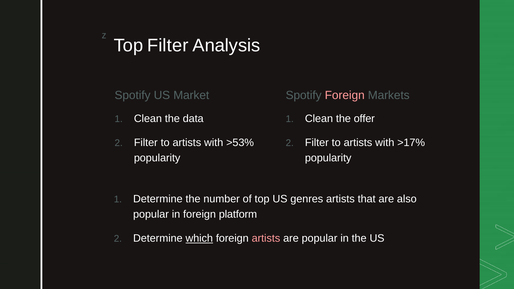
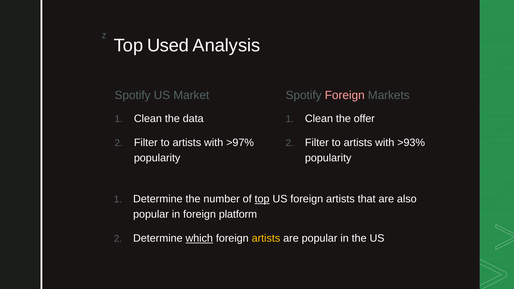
Top Filter: Filter -> Used (168, 46)
>53%: >53% -> >97% (240, 143)
>17%: >17% -> >93% (411, 143)
top underline: none -> present (262, 199)
US genres: genres -> foreign (307, 199)
artists colour: pink -> yellow (266, 239)
